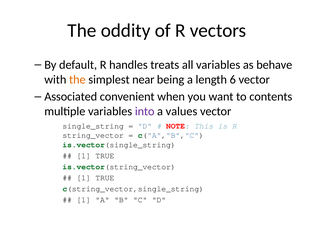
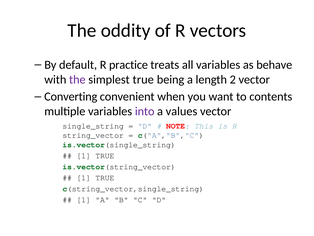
handles: handles -> practice (128, 65)
the colour: orange -> purple (77, 79)
simplest near: near -> true (143, 79)
6: 6 -> 2 (233, 79)
Associated: Associated -> Converting (71, 96)
